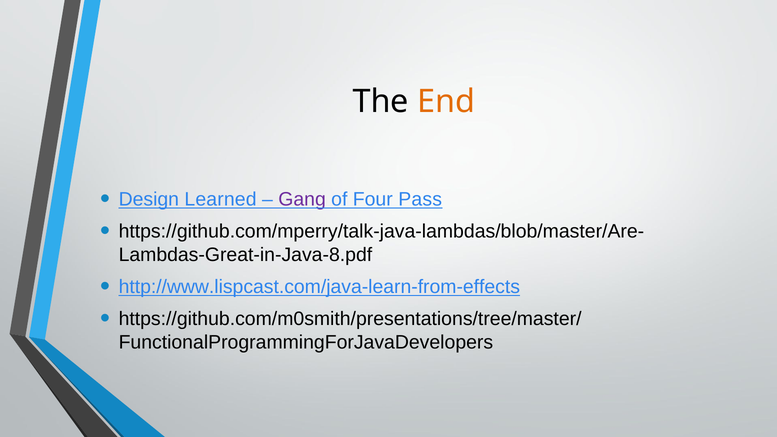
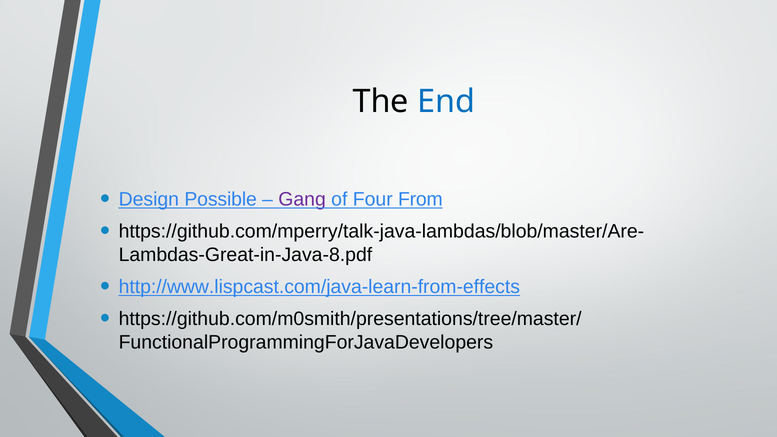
End colour: orange -> blue (446, 102)
Learned: Learned -> Possible (221, 199)
Pass: Pass -> From (420, 199)
